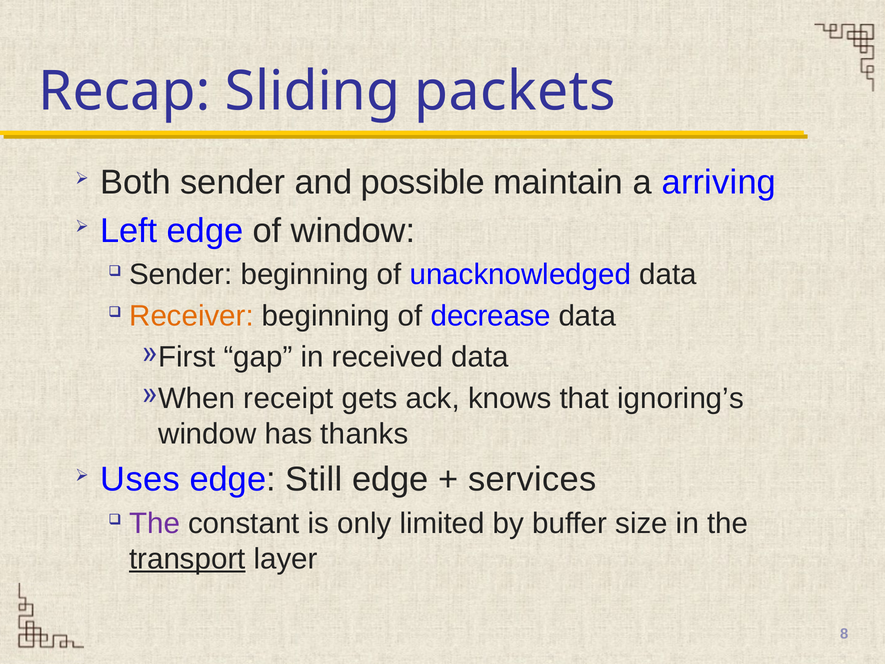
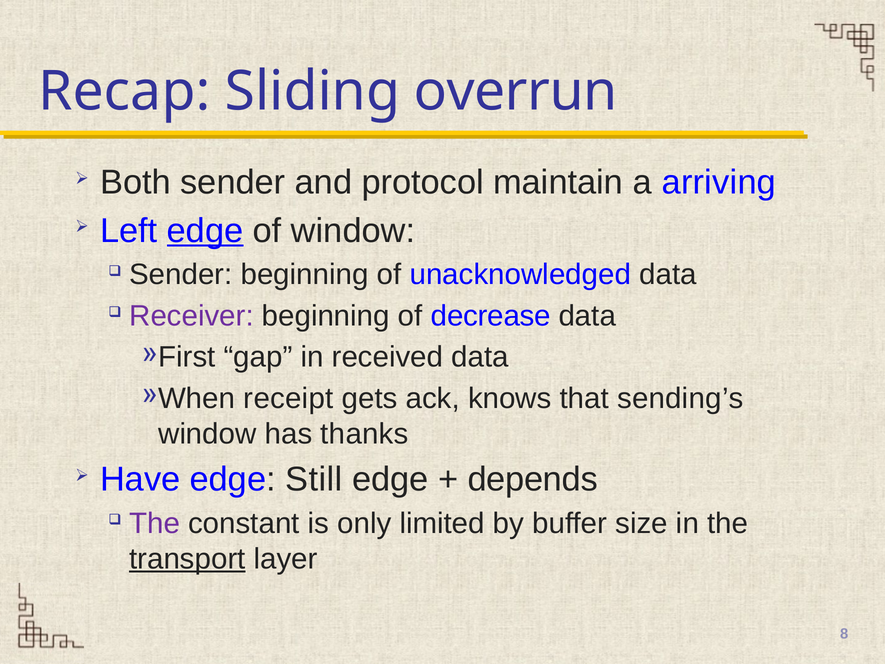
packets: packets -> overrun (516, 92)
possible: possible -> protocol (423, 182)
edge underline: none -> present (205, 231)
Receiver colour: orange -> purple (191, 316)
ignoring’s: ignoring’s -> sending’s (680, 398)
Uses: Uses -> Have (140, 479)
services: services -> depends (533, 479)
